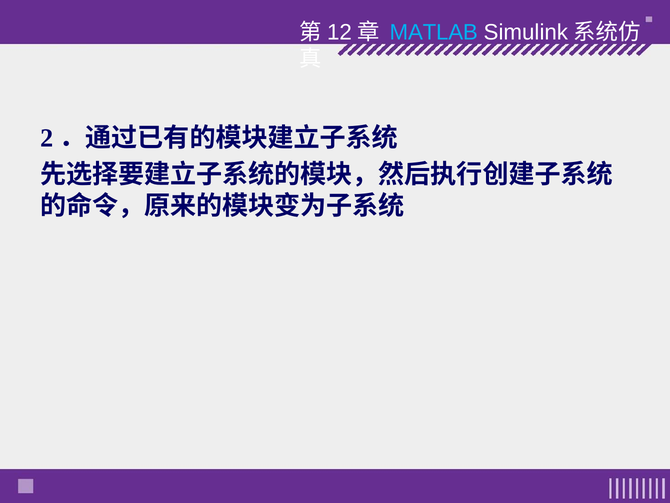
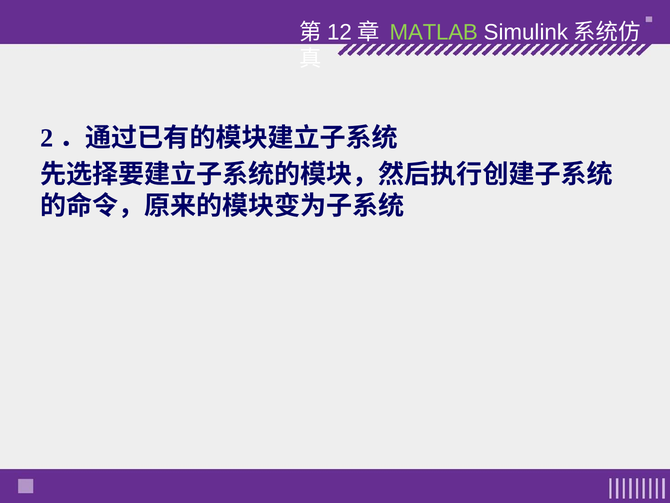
MATLAB colour: light blue -> light green (434, 32)
